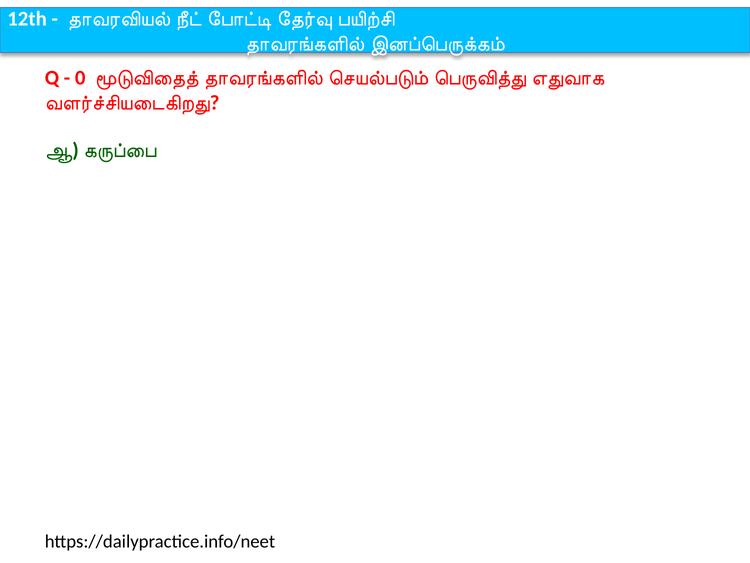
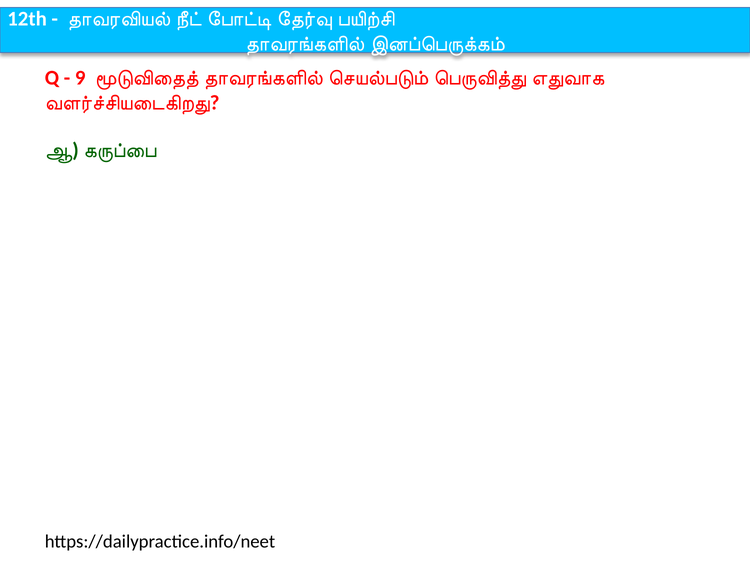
0: 0 -> 9 (80, 78)
